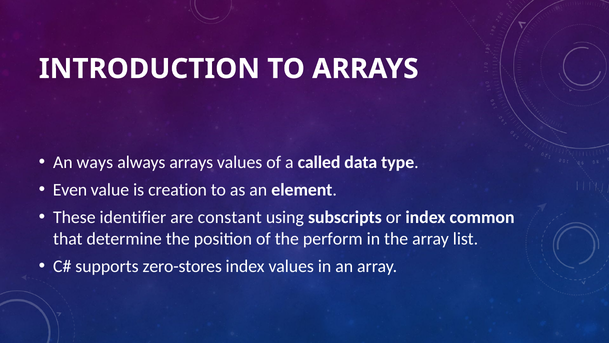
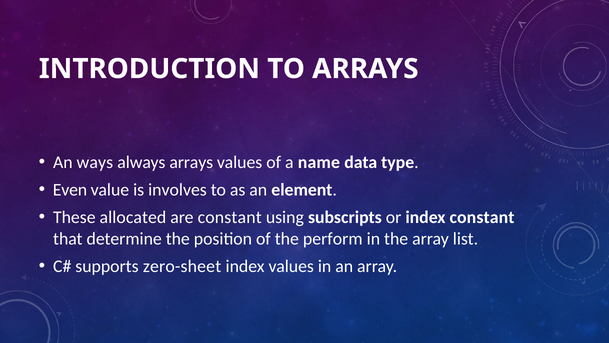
called: called -> name (319, 162)
creation: creation -> involves (177, 190)
identifier: identifier -> allocated (133, 217)
index common: common -> constant (482, 217)
zero-stores: zero-stores -> zero-sheet (182, 266)
